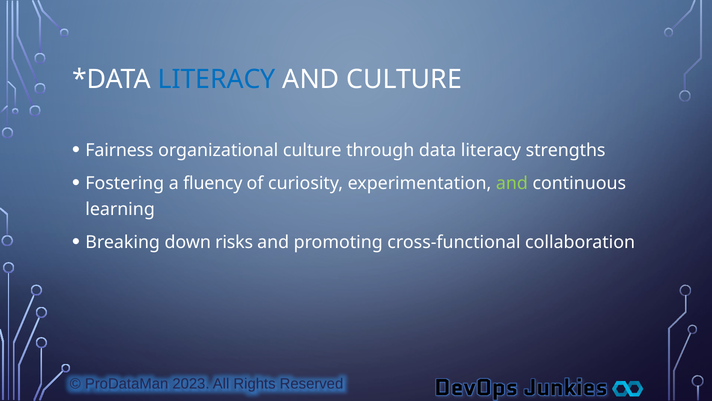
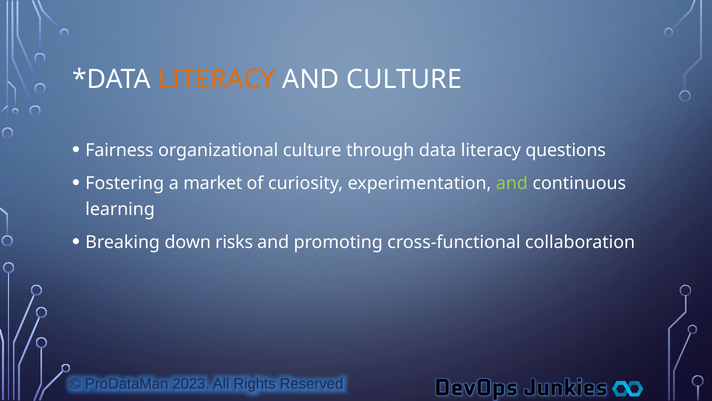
LITERACY colour: blue -> orange (217, 79)
strengths: strengths -> questions (566, 150)
fluency: fluency -> market (213, 183)
